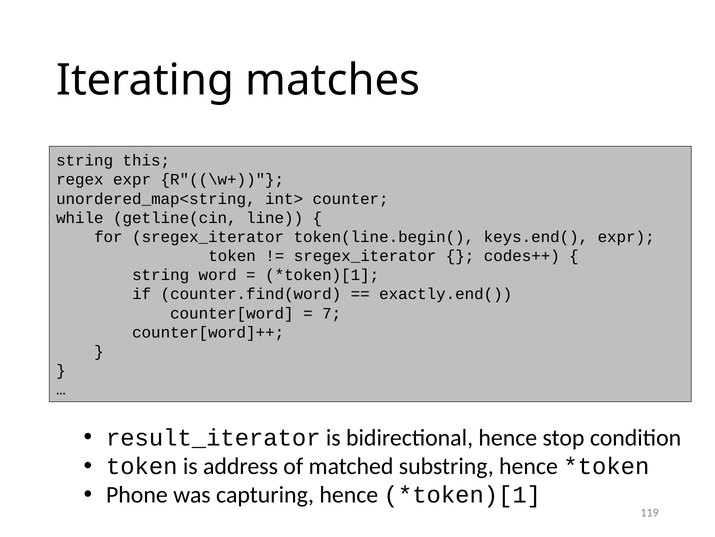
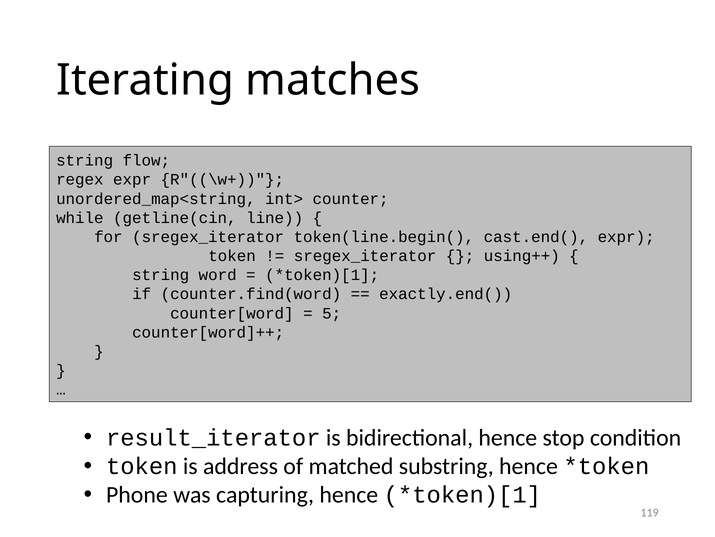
this: this -> flow (146, 160)
keys.end(: keys.end( -> cast.end( (536, 237)
codes++: codes++ -> using++ (522, 256)
7: 7 -> 5 (332, 313)
